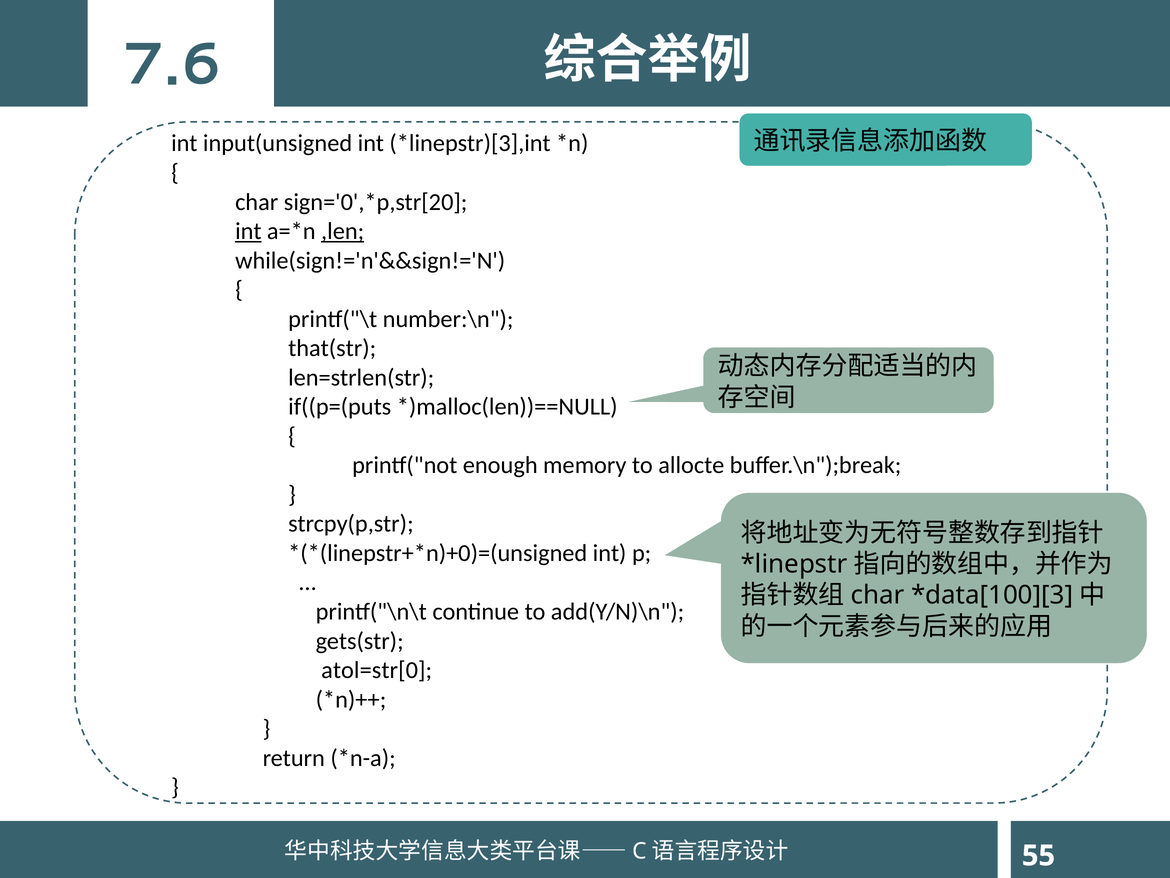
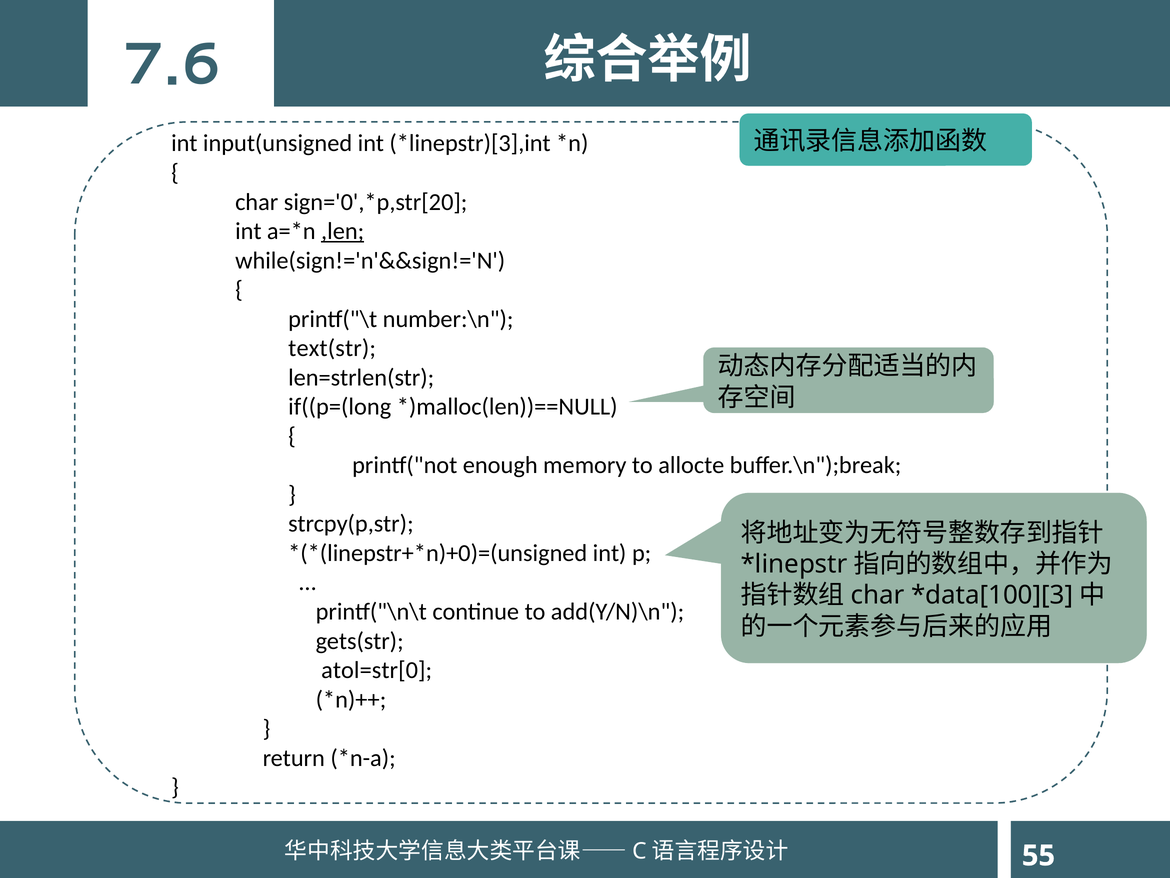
int underline: present -> none (248, 231)
that(str: that(str -> text(str (332, 348)
if((p=(puts: if((p=(puts -> if((p=(long (340, 407)
